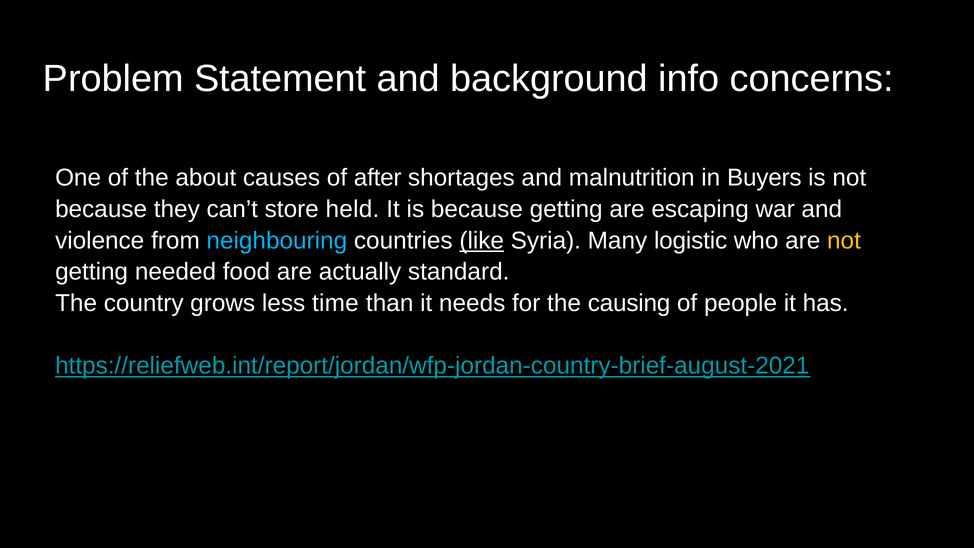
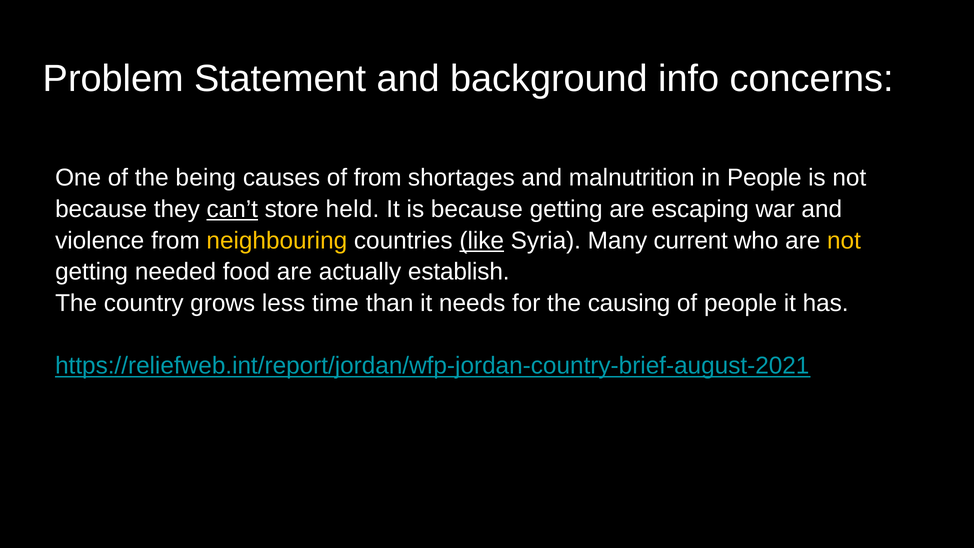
about: about -> being (206, 178)
of after: after -> from (378, 178)
in Buyers: Buyers -> People (764, 178)
can’t underline: none -> present (232, 209)
neighbouring colour: light blue -> yellow (277, 241)
logistic: logistic -> current (691, 241)
standard: standard -> establish (459, 272)
